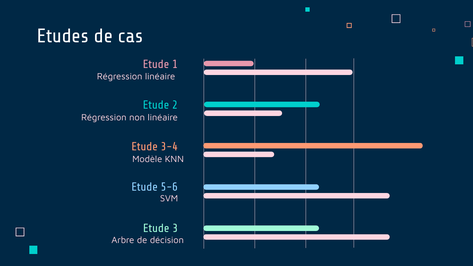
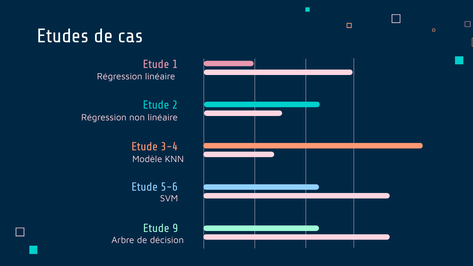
3: 3 -> 9 (175, 228)
